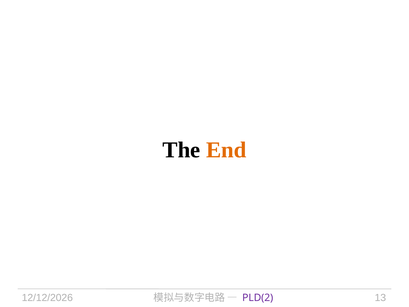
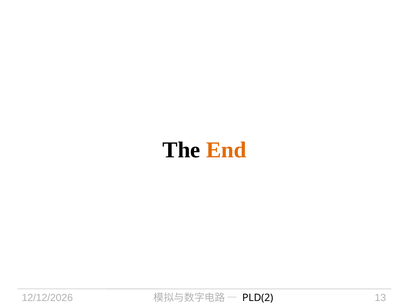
PLD(2 colour: purple -> black (258, 298)
